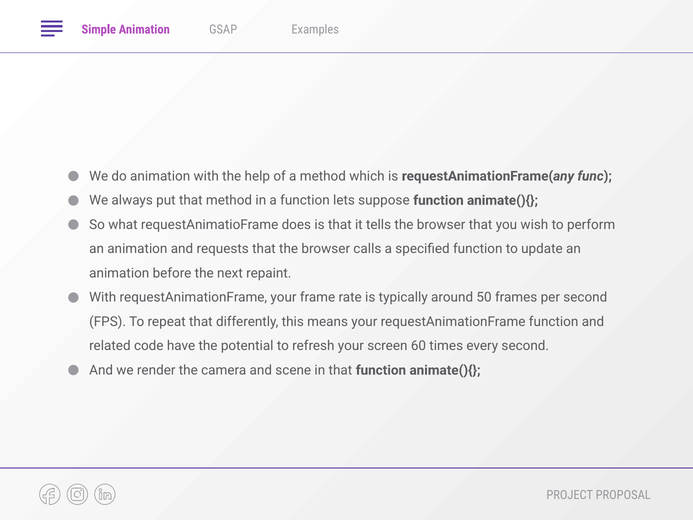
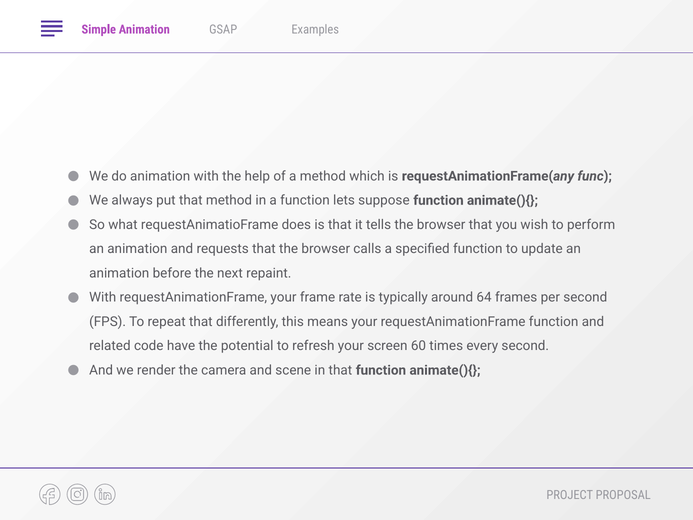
50: 50 -> 64 (484, 297)
